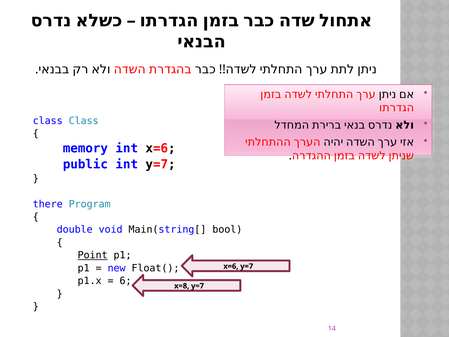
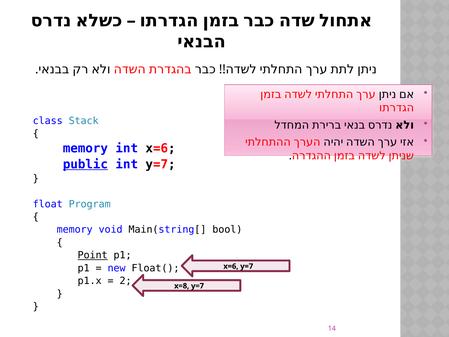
class Class: Class -> Stack (84, 121)
public underline: none -> present (85, 164)
there: there -> float (48, 204)
double: double -> memory (75, 230)
6: 6 -> 2 (126, 281)
